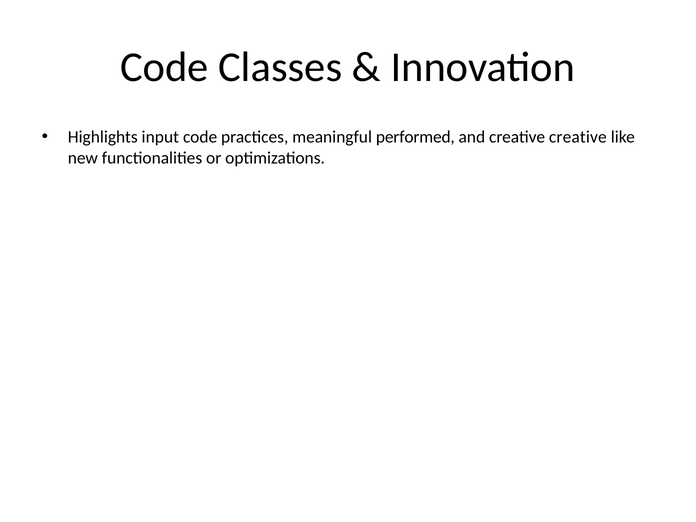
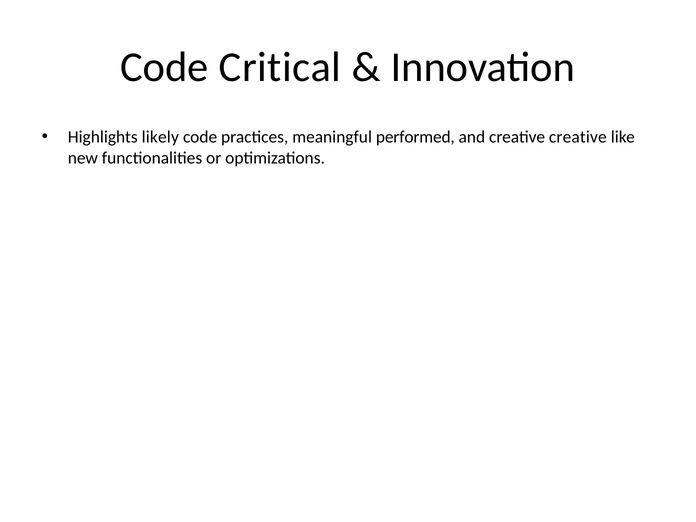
Classes: Classes -> Critical (280, 67)
input: input -> likely (160, 137)
